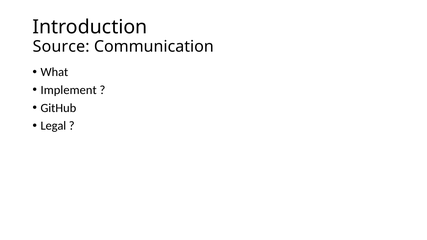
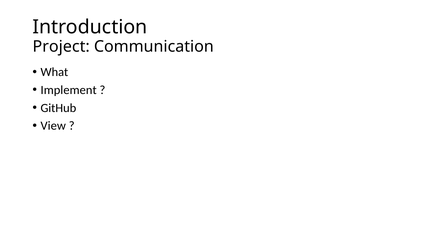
Source: Source -> Project (61, 46)
Legal: Legal -> View (53, 126)
